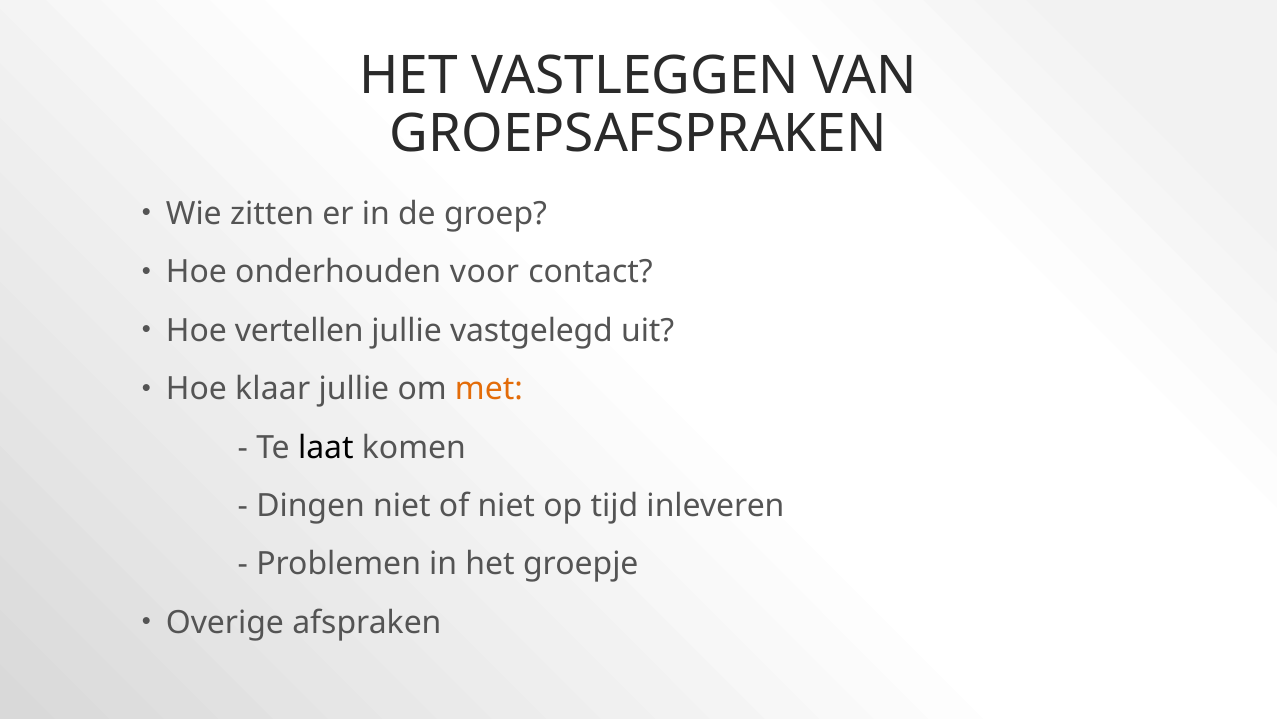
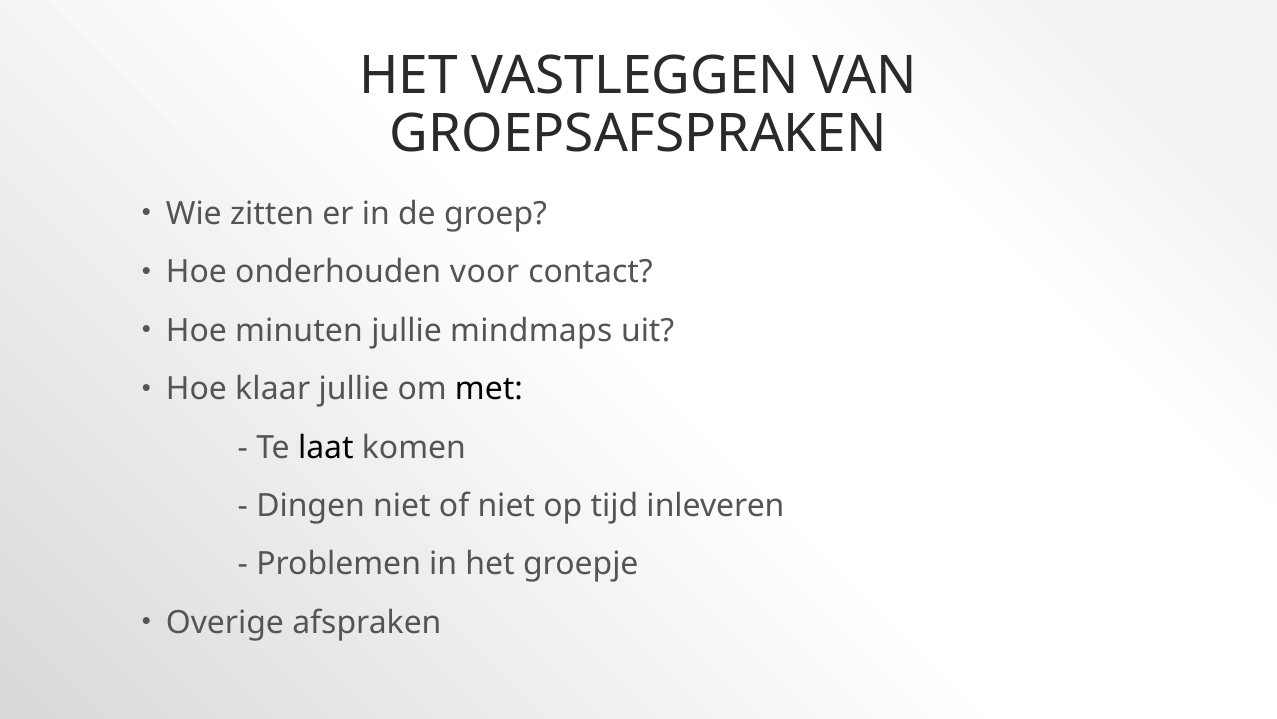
vertellen: vertellen -> minuten (299, 330)
vastgelegd: vastgelegd -> mindmaps (531, 330)
met colour: orange -> black (489, 389)
